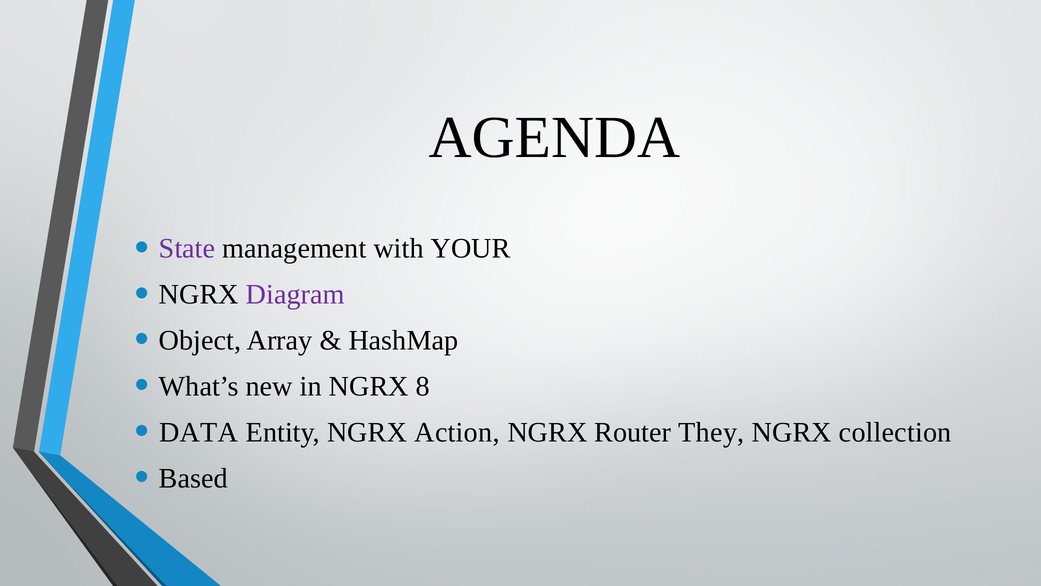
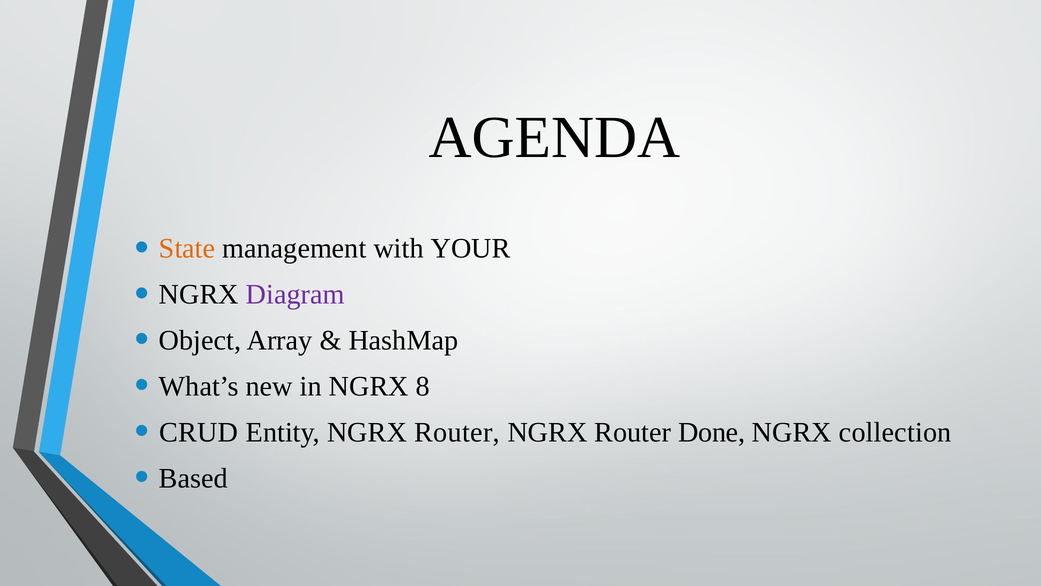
State colour: purple -> orange (187, 248)
DATA: DATA -> CRUD (199, 432)
Entity NGRX Action: Action -> Router (457, 432)
They: They -> Done (712, 432)
